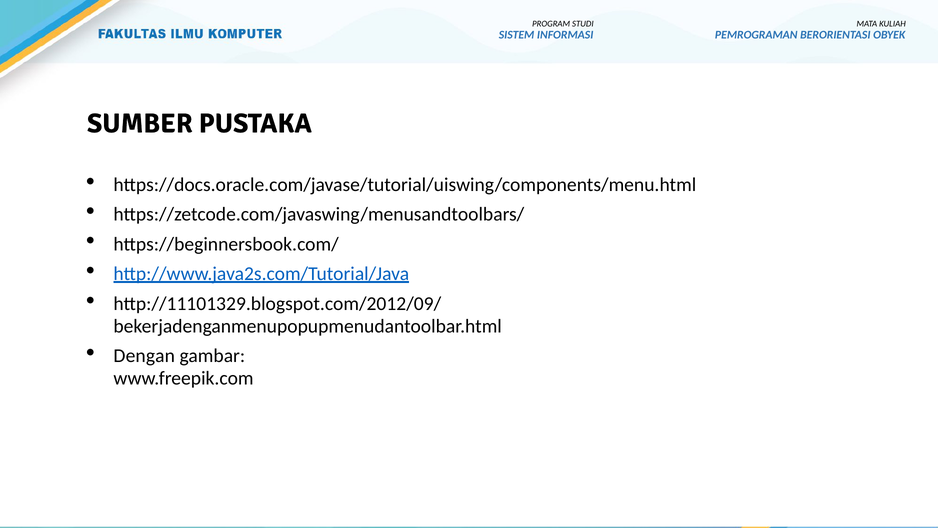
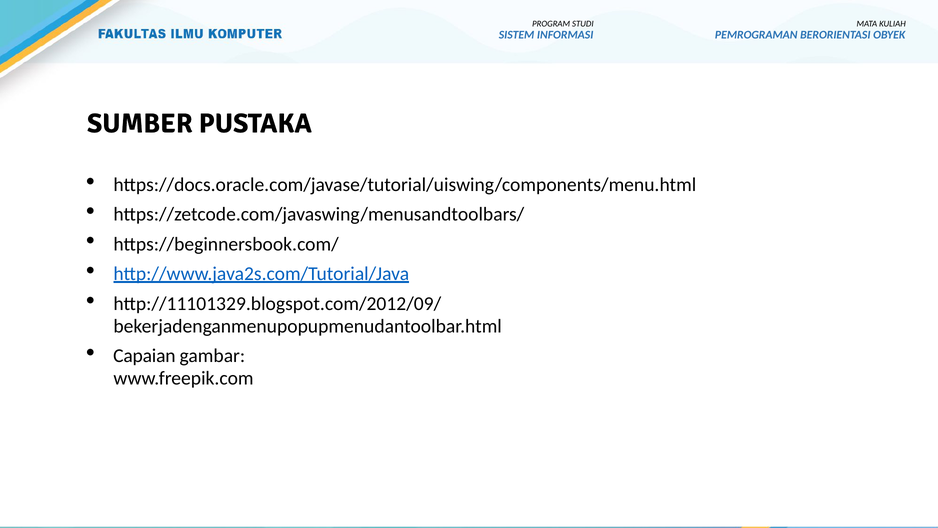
Dengan: Dengan -> Capaian (144, 356)
